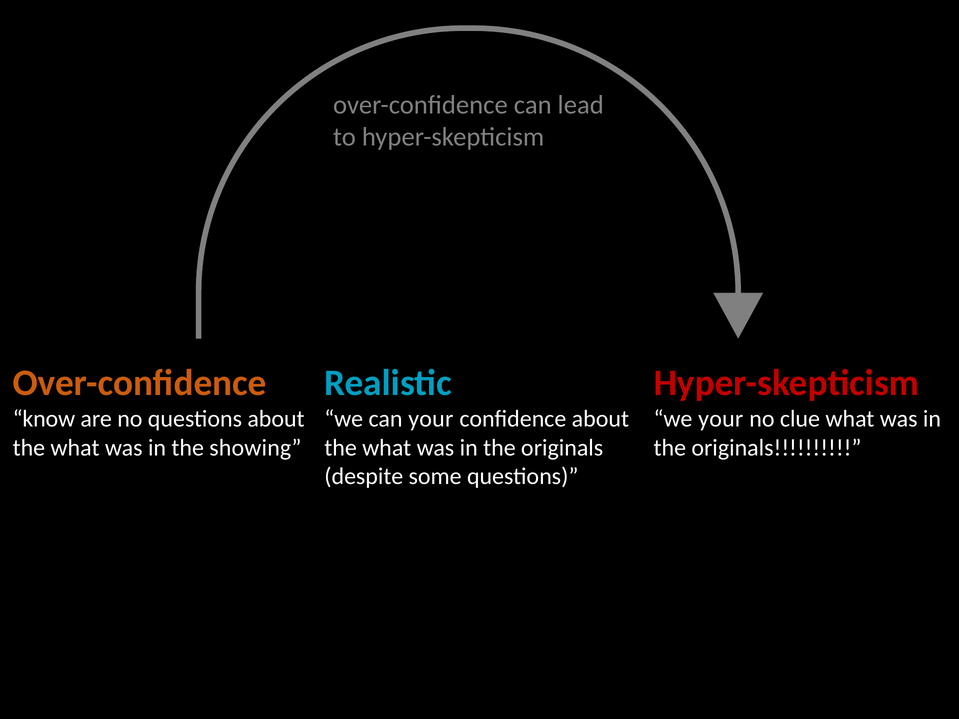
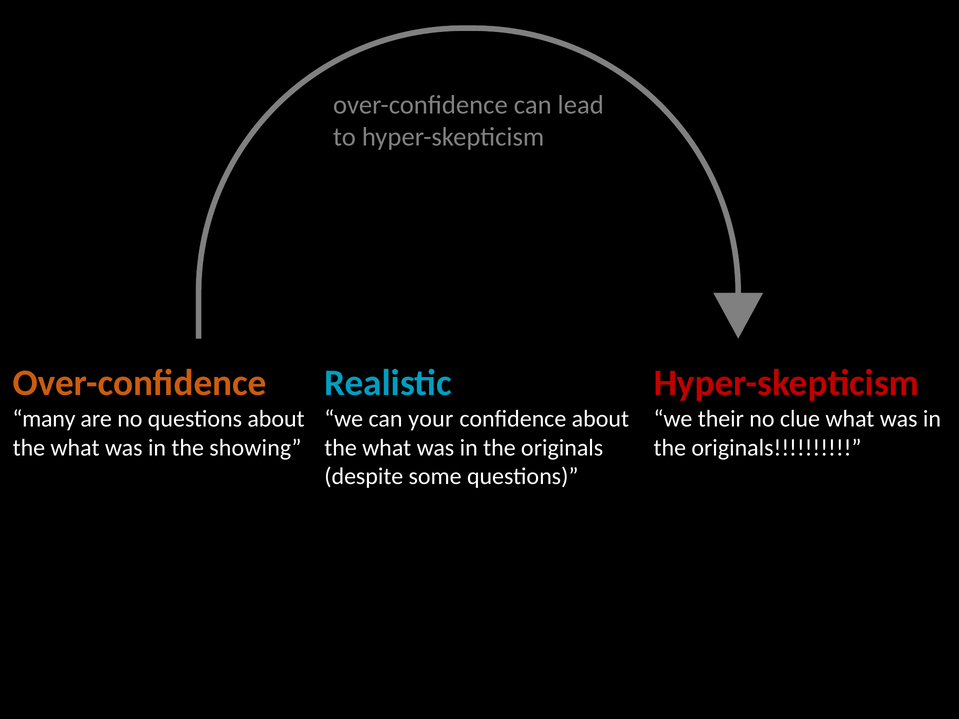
know: know -> many (44, 419)
we your: your -> their (721, 419)
